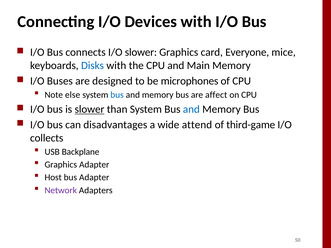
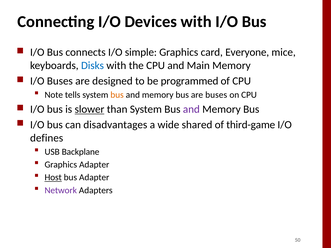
I/O slower: slower -> simple (141, 52)
microphones: microphones -> programmed (190, 81)
else: else -> tells (73, 95)
bus colour: blue -> orange (117, 95)
are affect: affect -> buses (216, 95)
and colour: blue -> purple (191, 109)
attend: attend -> shared (197, 125)
collects: collects -> defines (47, 138)
Host underline: none -> present (53, 178)
